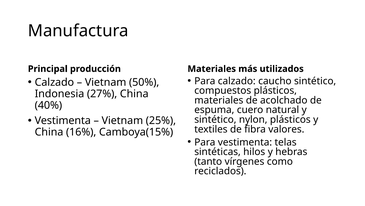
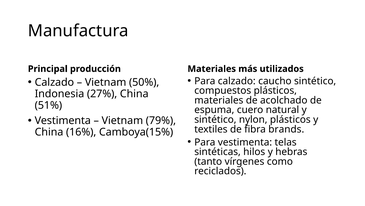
40%: 40% -> 51% (48, 105)
25%: 25% -> 79% (161, 120)
valores: valores -> brands (286, 129)
